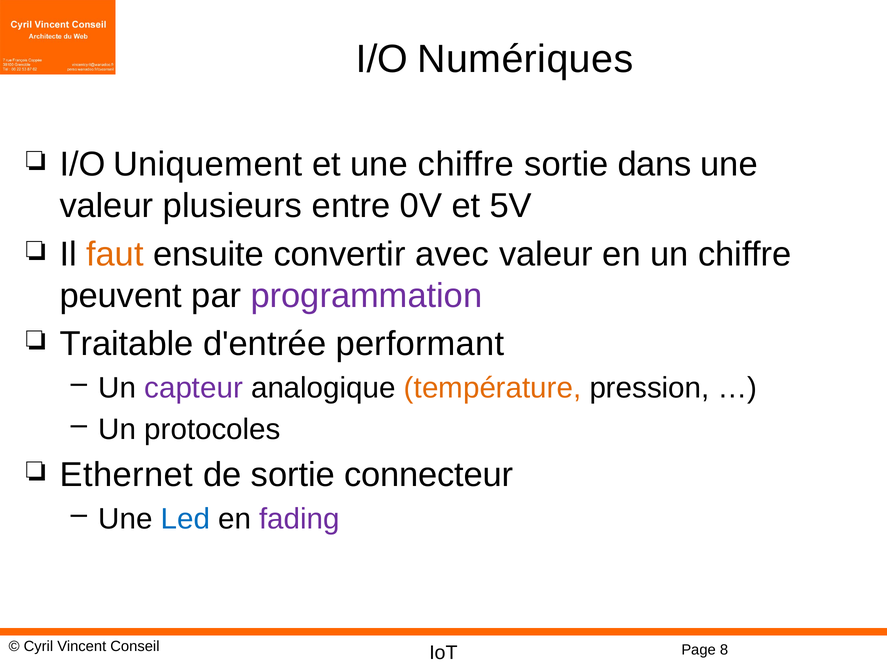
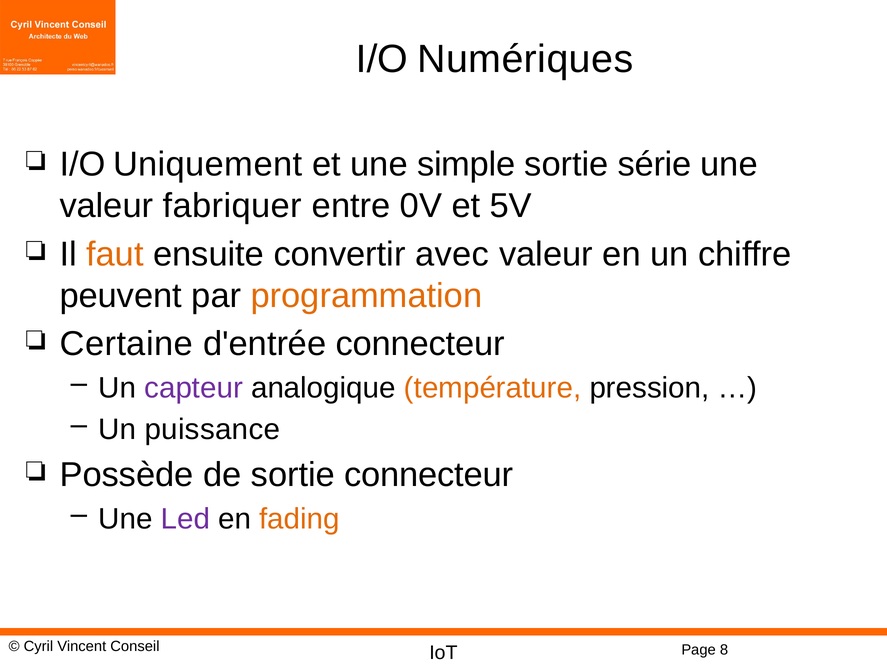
une chiffre: chiffre -> simple (466, 165)
dans: dans -> série (655, 165)
plusieurs: plusieurs -> fabriquer (232, 206)
programmation colour: purple -> orange (367, 296)
Traitable: Traitable -> Certaine (126, 344)
d'entrée performant: performant -> connecteur (420, 344)
protocoles: protocoles -> puissance (212, 429)
Ethernet: Ethernet -> Possède (127, 475)
Led colour: blue -> purple (185, 519)
fading colour: purple -> orange (300, 519)
